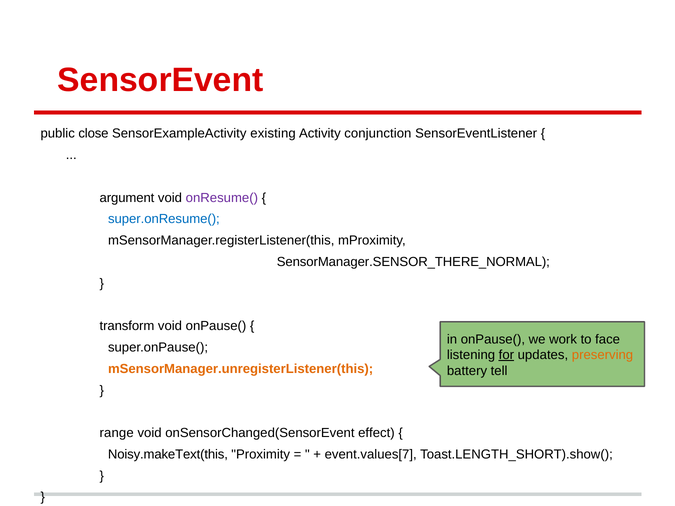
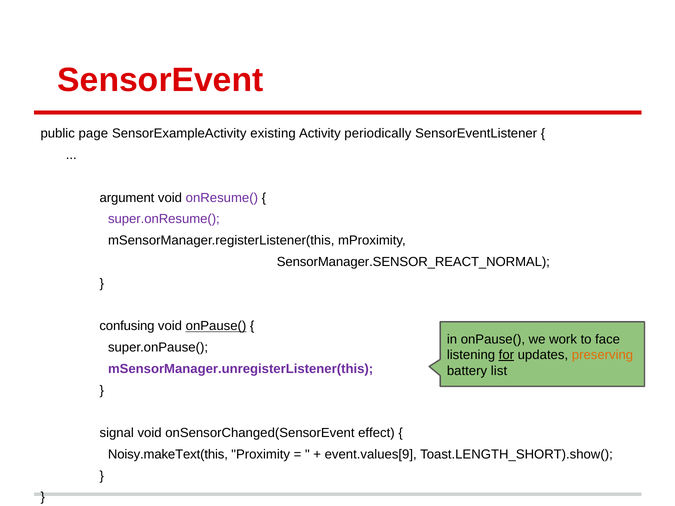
close: close -> page (93, 134)
conjunction: conjunction -> periodically (378, 134)
super.onResume( colour: blue -> purple (164, 219)
SensorManager.SENSOR_THERE_NORMAL: SensorManager.SENSOR_THERE_NORMAL -> SensorManager.SENSOR_REACT_NORMAL (413, 262)
transform: transform -> confusing (127, 326)
onPause( underline: none -> present (216, 326)
mSensorManager.unregisterListener(this colour: orange -> purple (241, 369)
tell: tell -> list (499, 371)
range: range -> signal (117, 433)
event.values[7: event.values[7 -> event.values[9 (371, 455)
